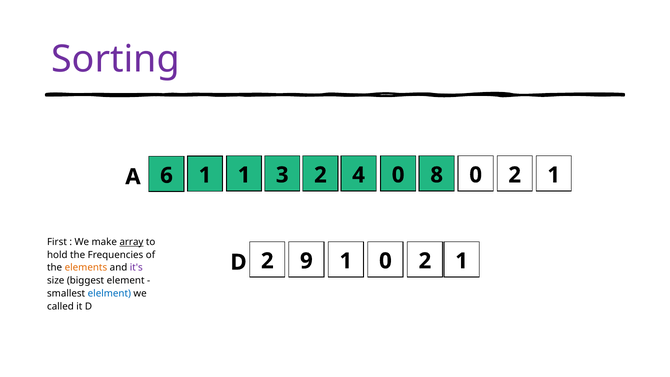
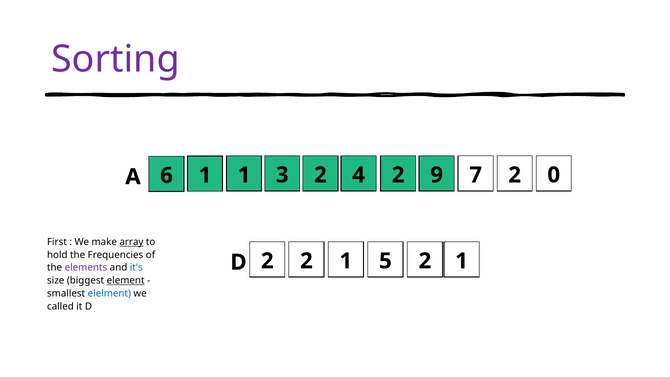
0: 0 -> 2 (398, 175)
8: 8 -> 9 (437, 175)
4 0: 0 -> 7 (476, 175)
2 1: 1 -> 0 (554, 175)
9: 9 -> 2 (306, 261)
1 0: 0 -> 5 (385, 261)
elements colour: orange -> purple (86, 268)
it's colour: purple -> blue (136, 268)
element underline: none -> present (126, 281)
